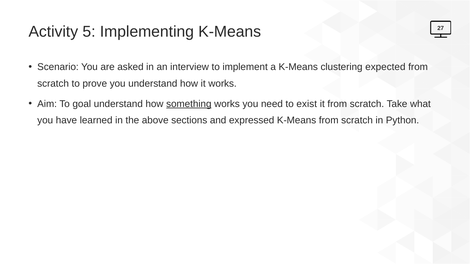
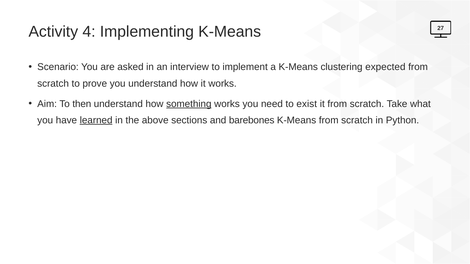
5: 5 -> 4 (89, 32)
goal: goal -> then (82, 104)
learned underline: none -> present (96, 120)
expressed: expressed -> barebones (252, 120)
